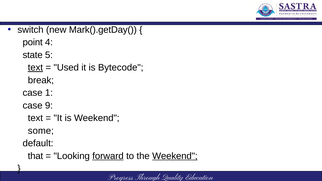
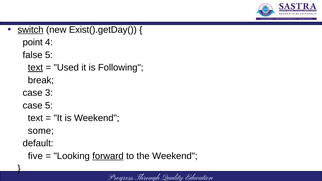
switch underline: none -> present (31, 30)
Mark().getDay(: Mark().getDay( -> Exist().getDay( (103, 30)
state: state -> false (33, 55)
Bytecode: Bytecode -> Following (121, 68)
1: 1 -> 3 (49, 93)
case 9: 9 -> 5 (49, 106)
that: that -> five (35, 156)
Weekend underline: present -> none (175, 156)
